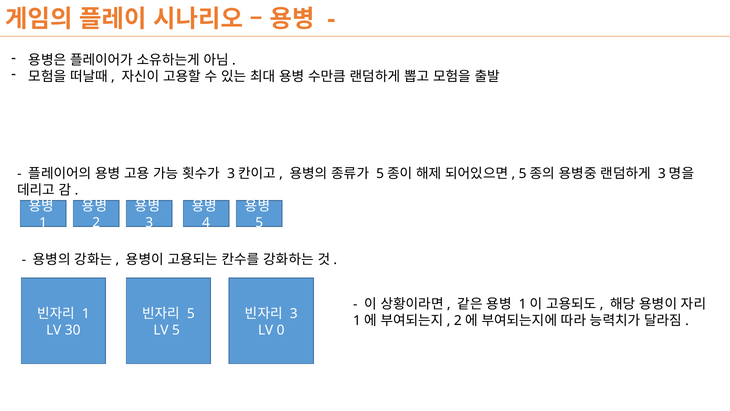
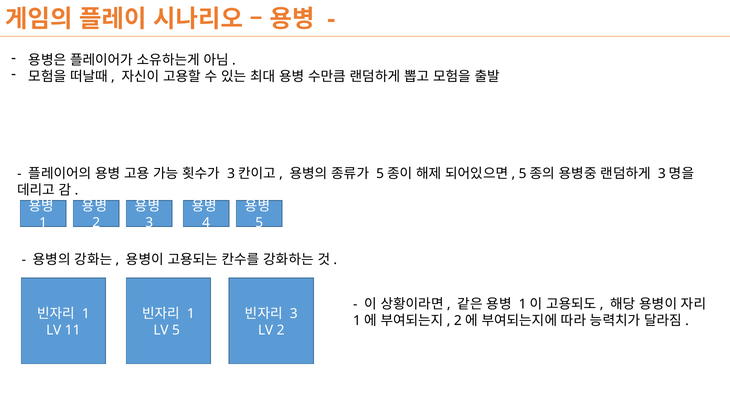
5: 5 -> 1 (191, 313)
30: 30 -> 11 (73, 330)
LV 0: 0 -> 2 (281, 330)
